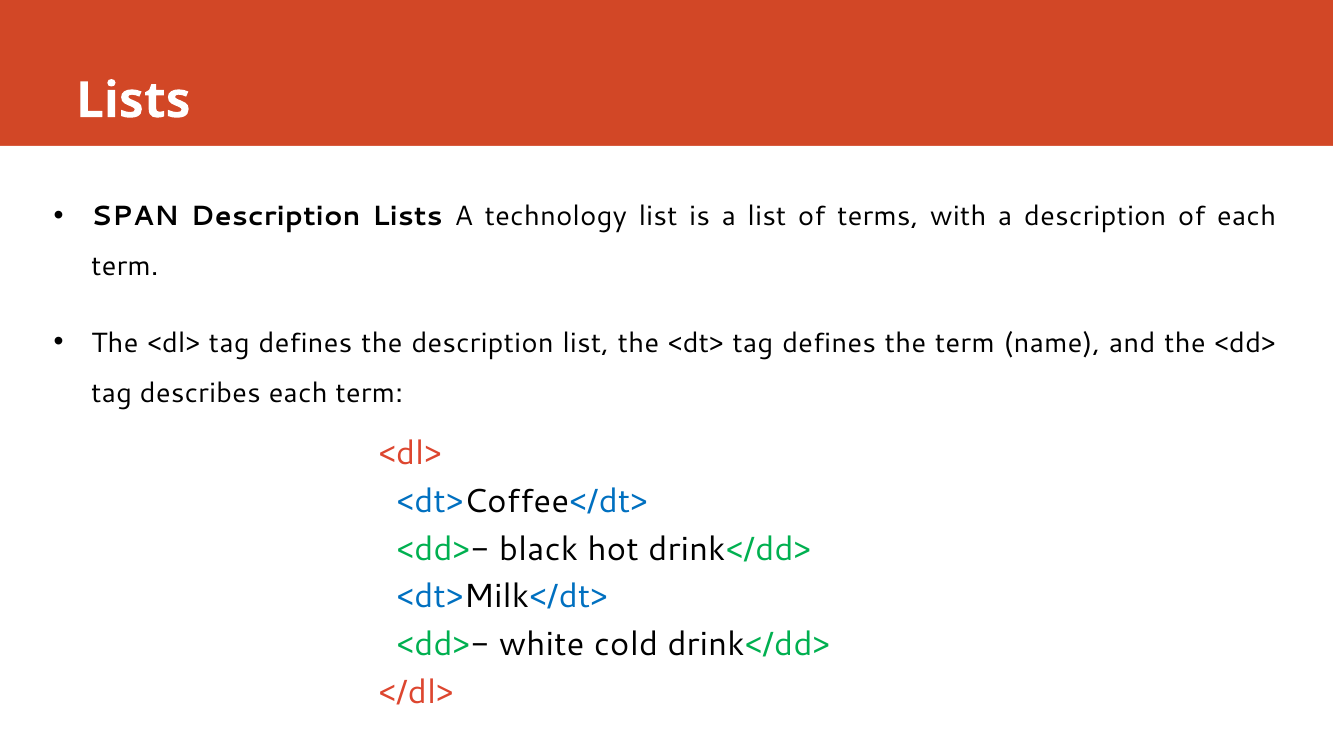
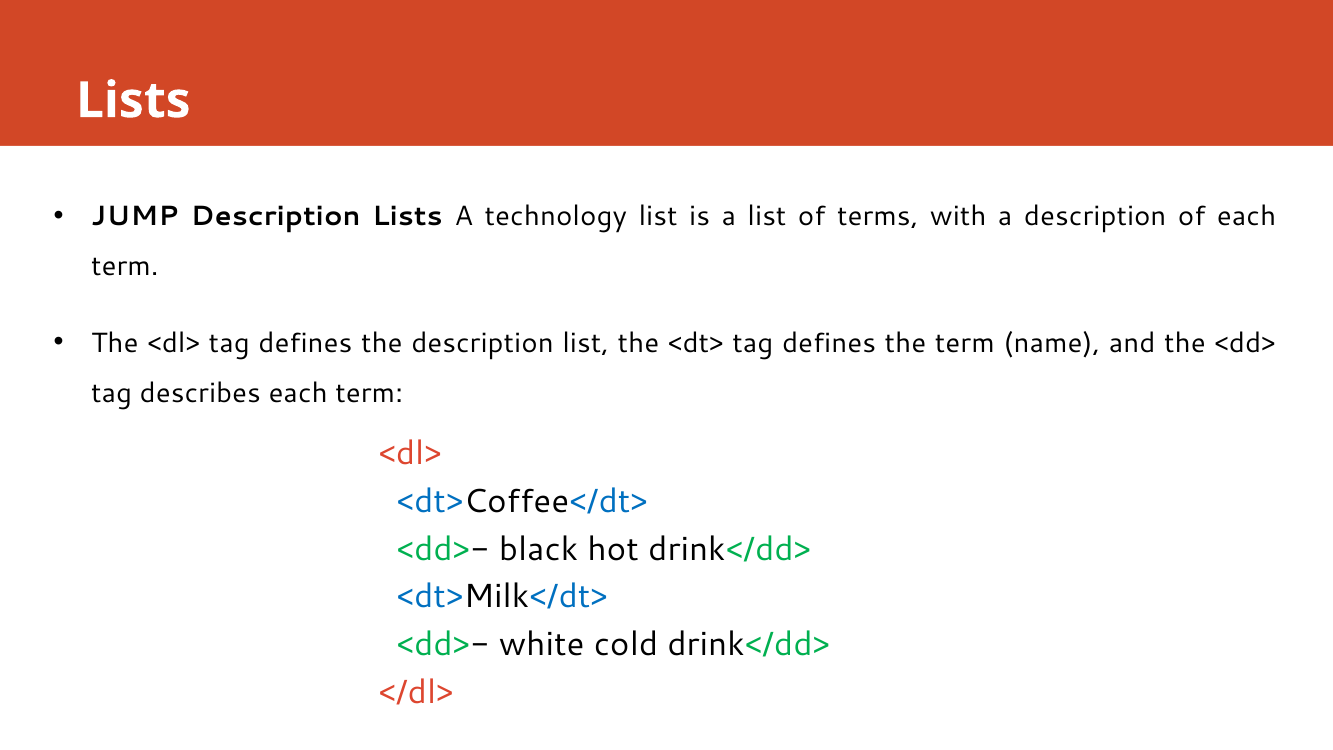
SPAN: SPAN -> JUMP (135, 216)
